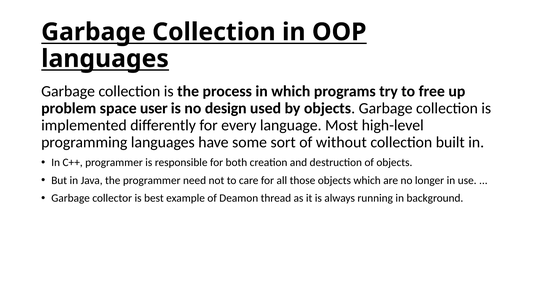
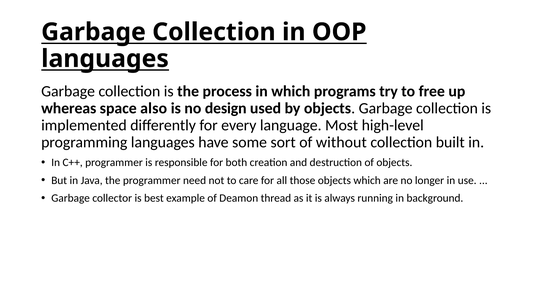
problem: problem -> whereas (69, 108)
user: user -> also (154, 108)
